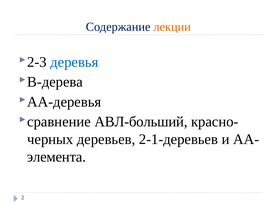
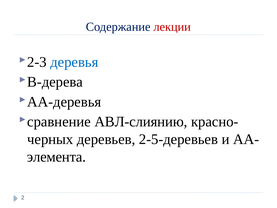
лекции colour: orange -> red (172, 27)
АВЛ-больший: АВЛ-больший -> АВЛ-слиянию (141, 122)
2-1-деревьев: 2-1-деревьев -> 2-5-деревьев (178, 139)
